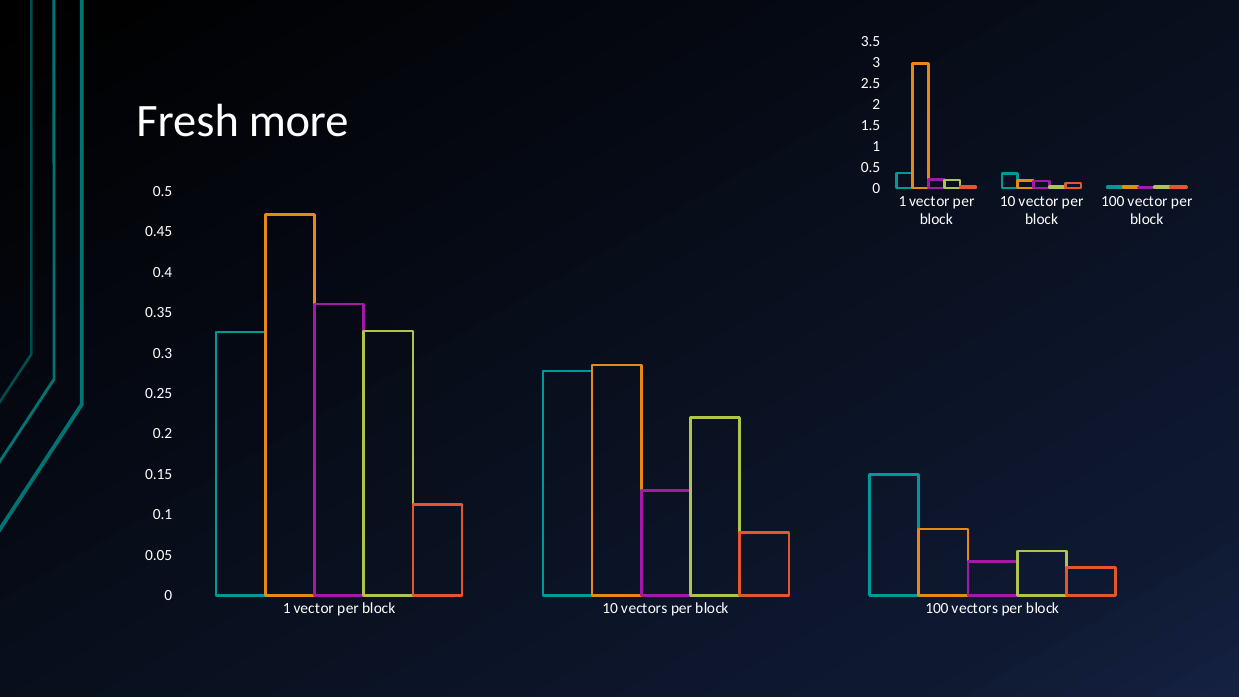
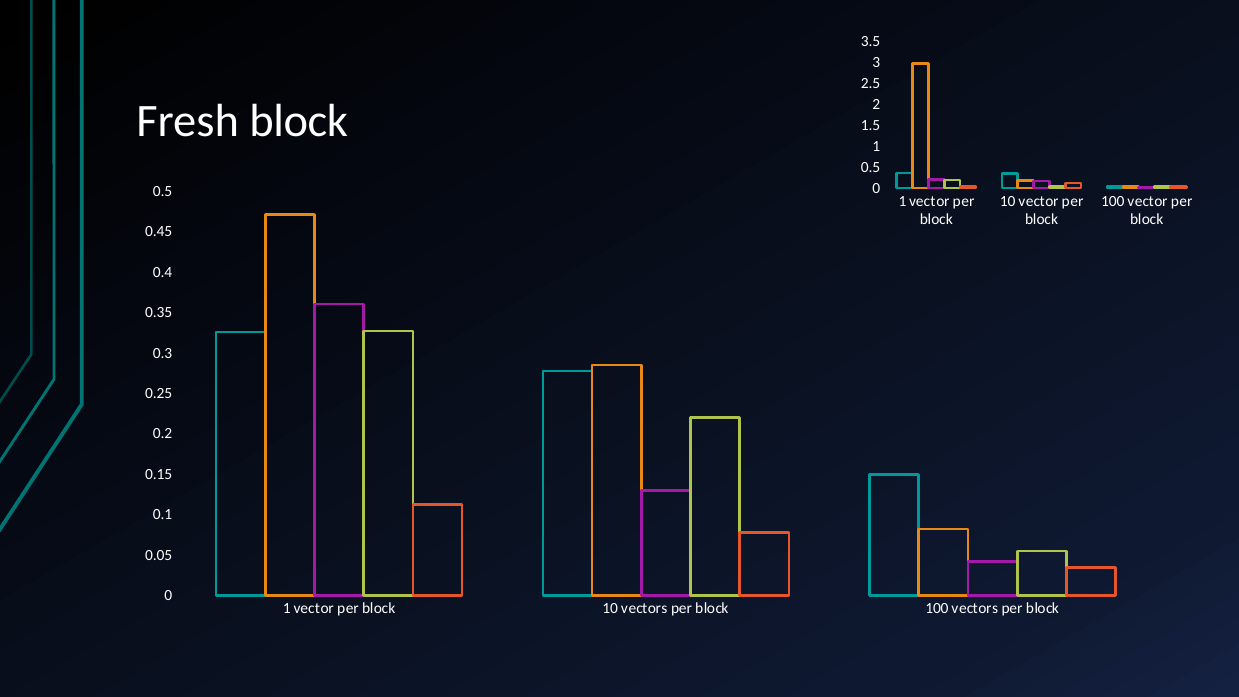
Fresh more: more -> block (299, 121)
